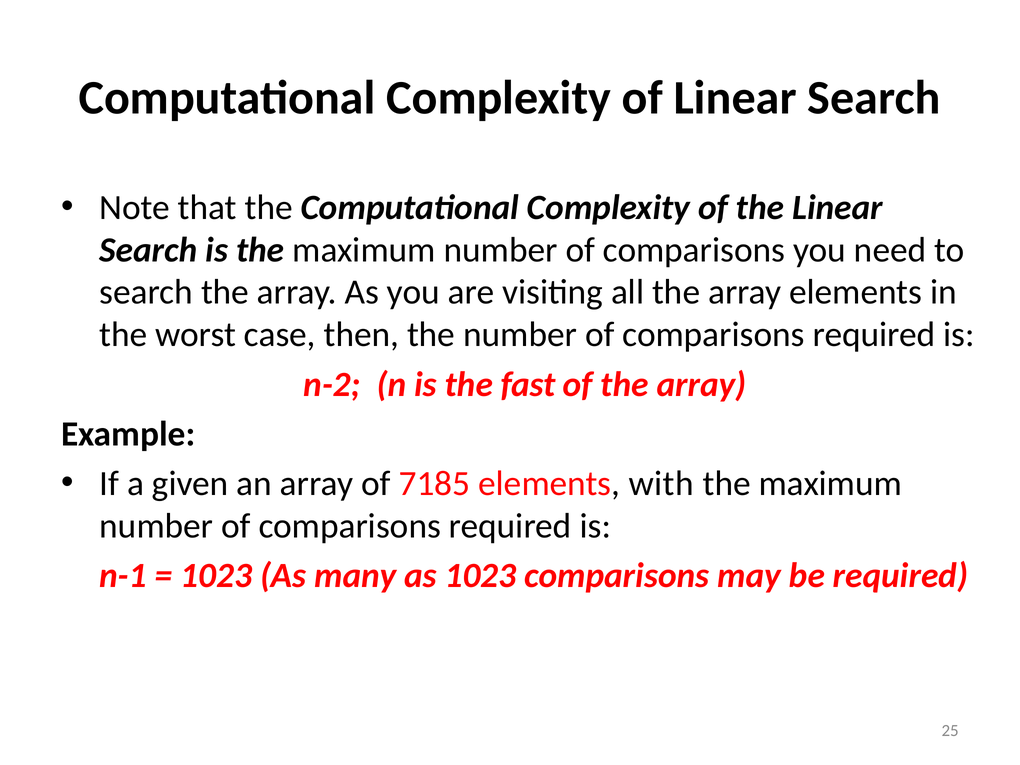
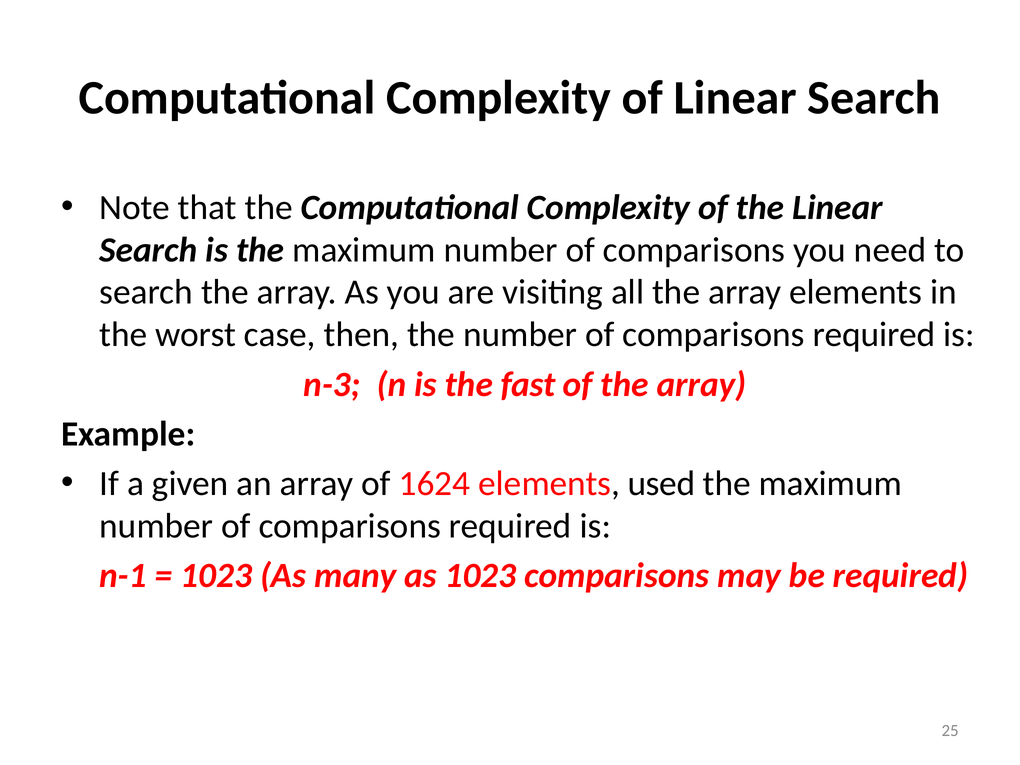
n-2: n-2 -> n-3 (332, 384)
7185: 7185 -> 1624 (435, 483)
with: with -> used (662, 483)
